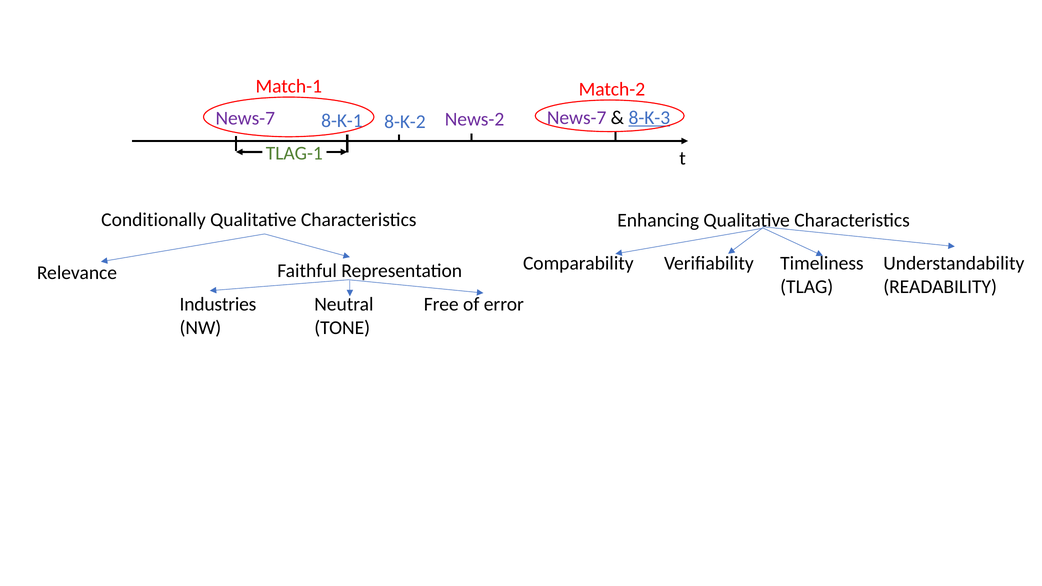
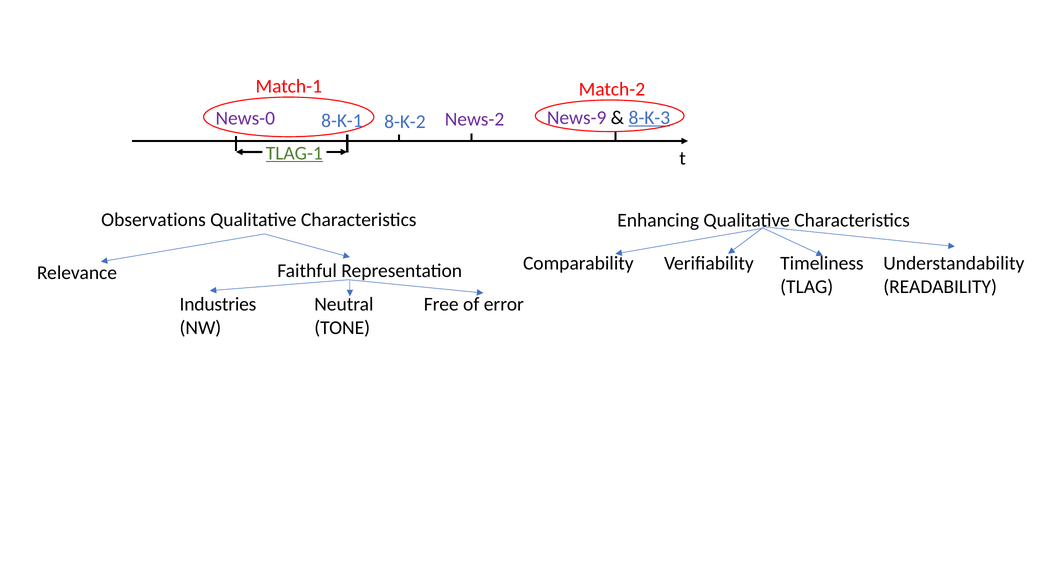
News-7: News-7 -> News-0 (245, 118)
8-K-2 News-7: News-7 -> News-9 (577, 118)
TLAG-1 underline: none -> present (294, 153)
Conditionally: Conditionally -> Observations (154, 220)
